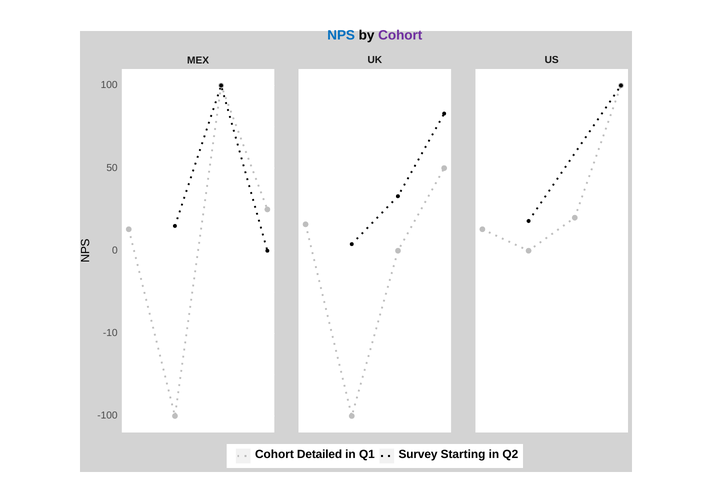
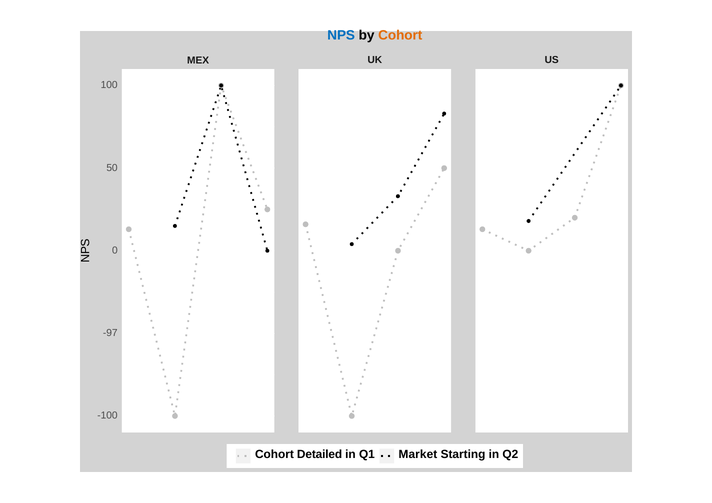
Cohort colour: purple -> orange (400, 35)
-10: -10 -> -97 (110, 333)
Survey: Survey -> Market (418, 455)
